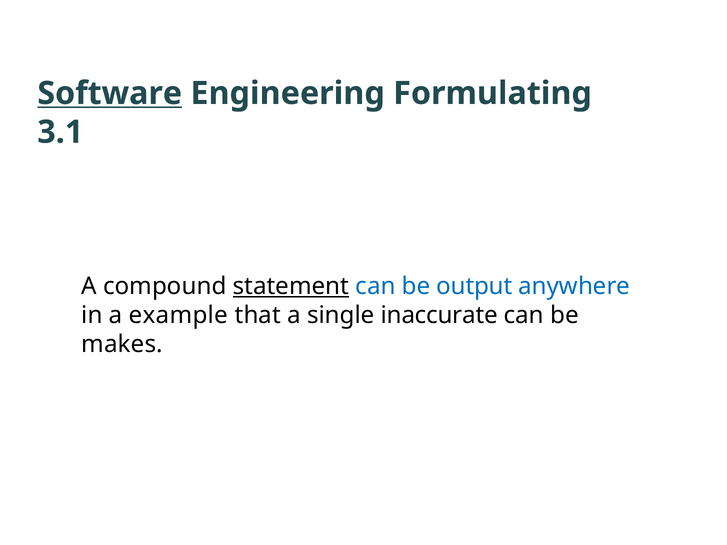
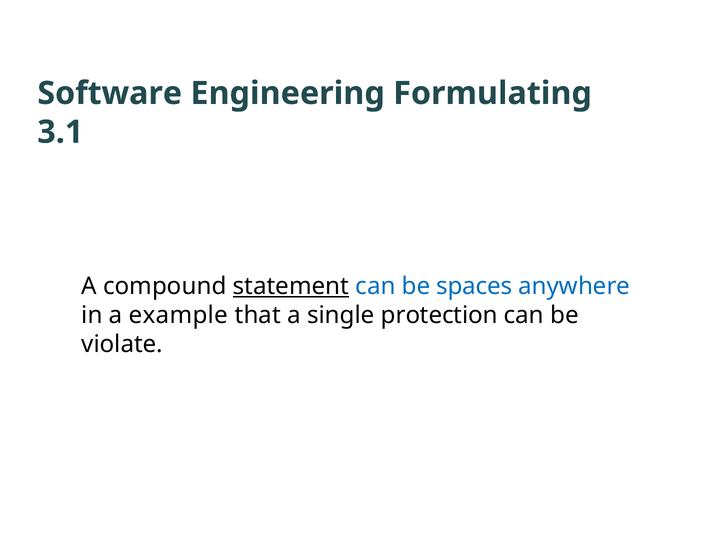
Software underline: present -> none (110, 93)
output: output -> spaces (474, 286)
inaccurate: inaccurate -> protection (439, 315)
makes: makes -> violate (122, 345)
